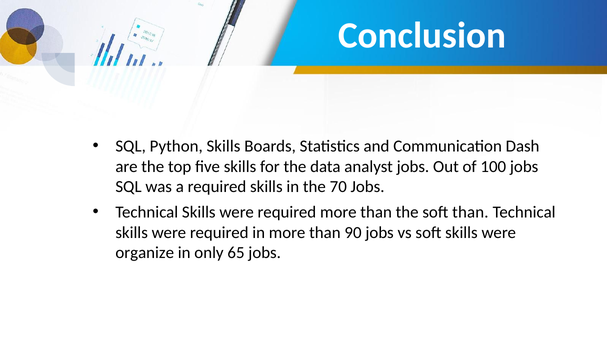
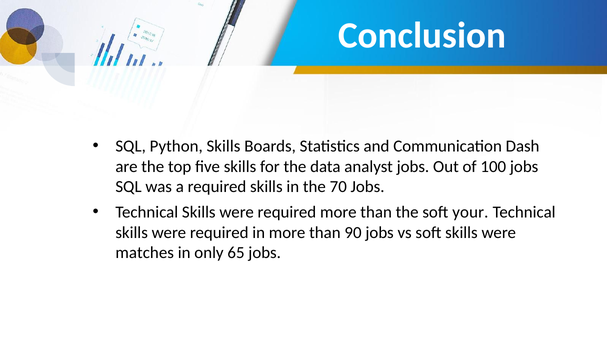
soft than: than -> your (470, 213)
organize: organize -> matches (145, 253)
